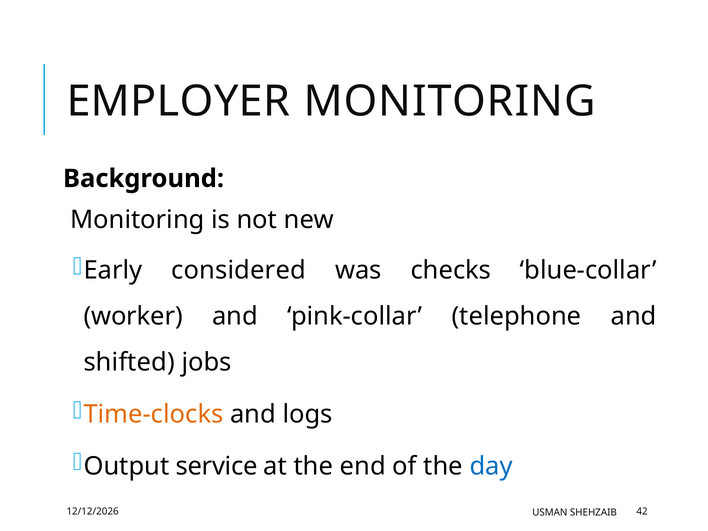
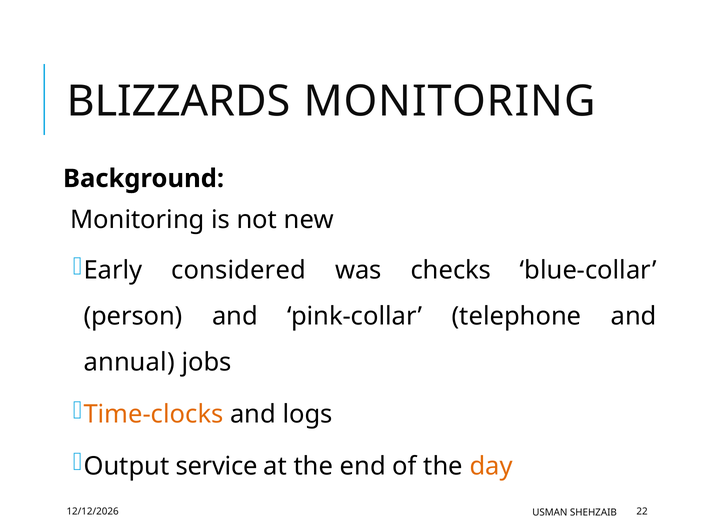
EMPLOYER: EMPLOYER -> BLIZZARDS (179, 102)
worker: worker -> person (133, 316)
shifted: shifted -> annual (129, 362)
day colour: blue -> orange (491, 466)
42: 42 -> 22 (642, 512)
